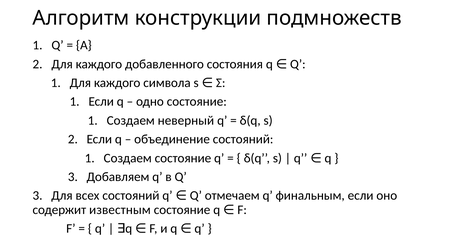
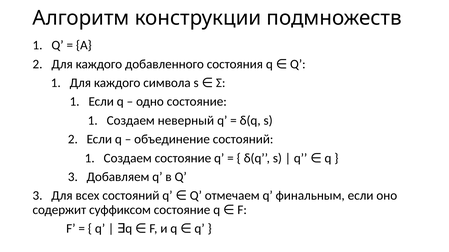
известным: известным -> суффиксом (120, 210)
